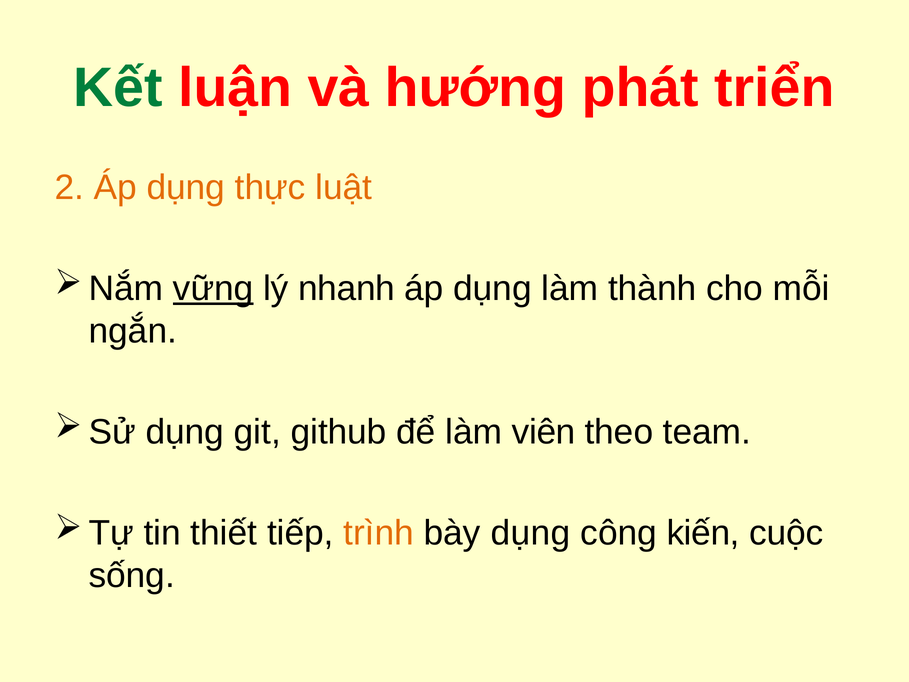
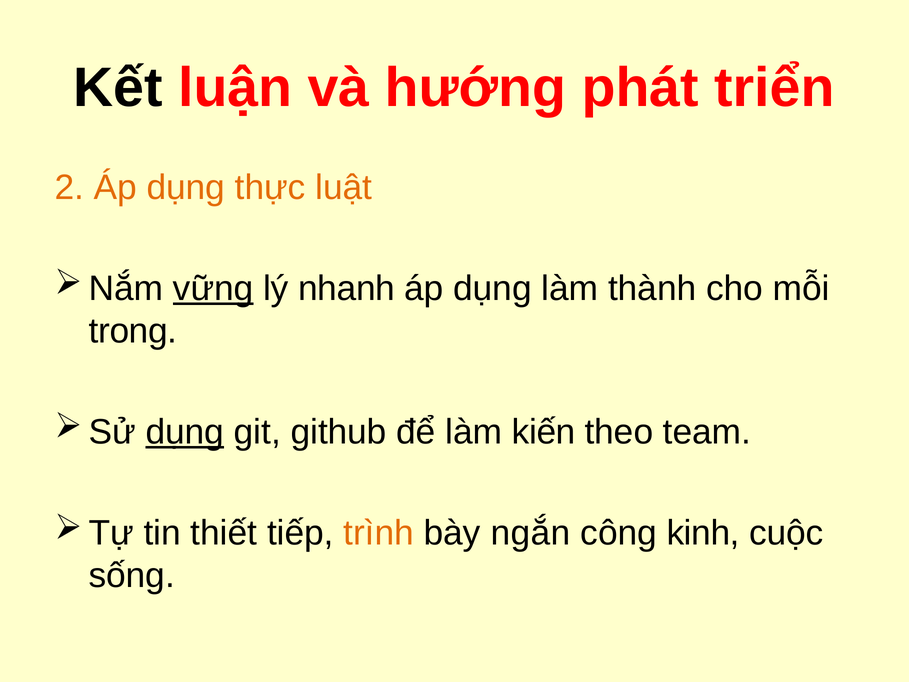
Kết colour: green -> black (118, 88)
ngắn: ngắn -> trong (133, 331)
dụng underline: none -> present (185, 432)
viên: viên -> kiến (544, 432)
bày dụng: dụng -> ngắn (530, 533)
kiến: kiến -> kinh (703, 533)
